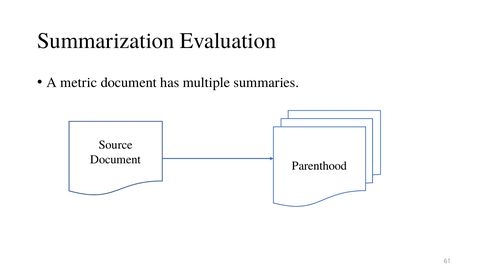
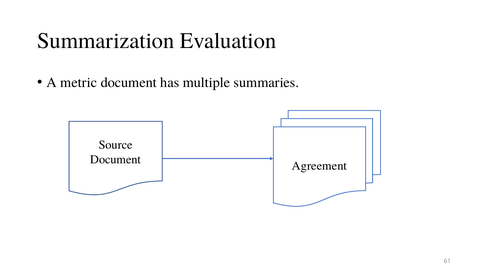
Parenthood: Parenthood -> Agreement (319, 166)
